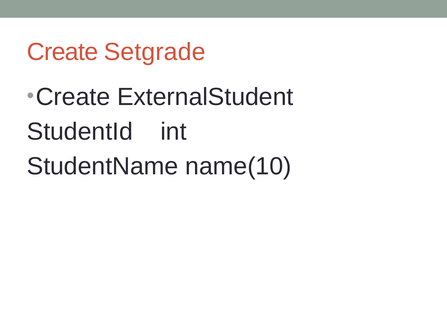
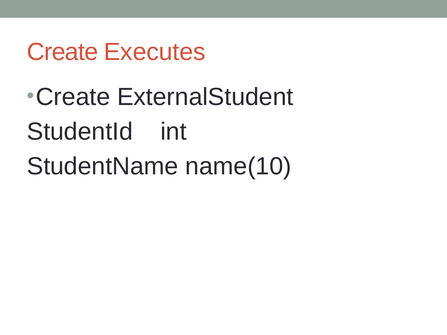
Setgrade: Setgrade -> Executes (155, 52)
